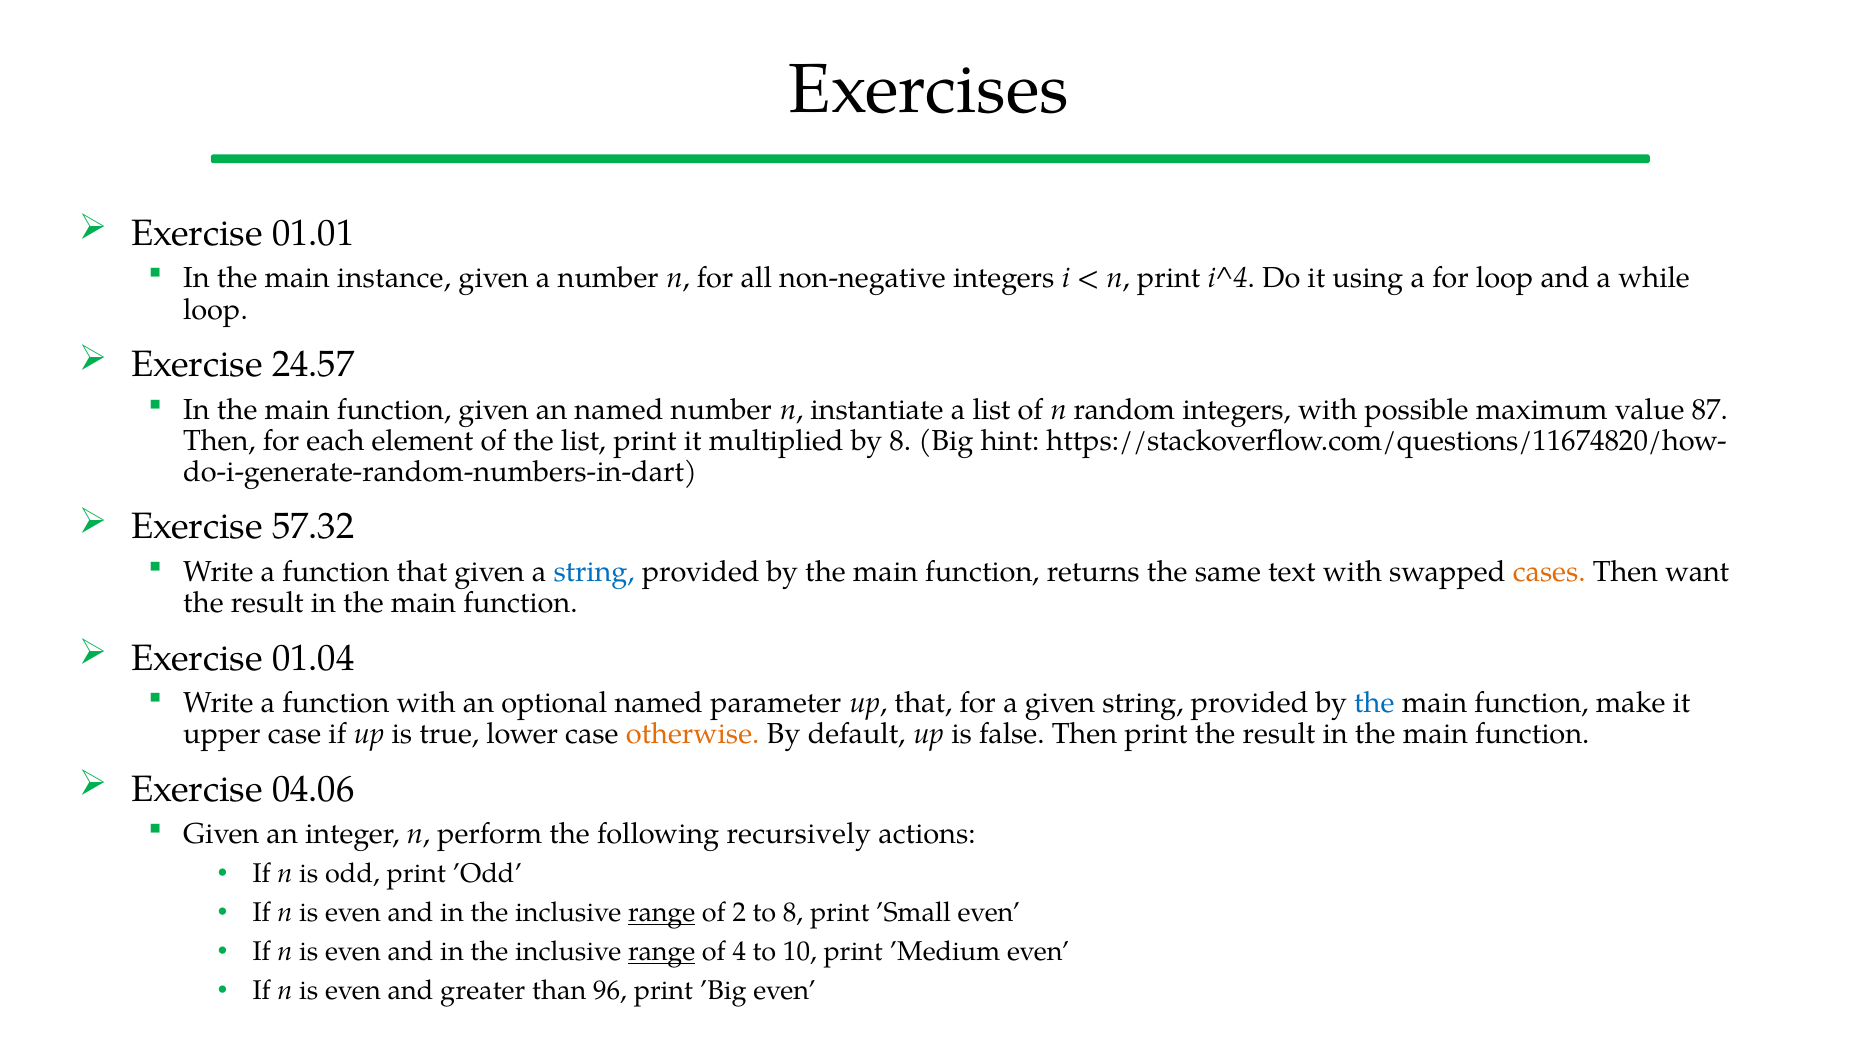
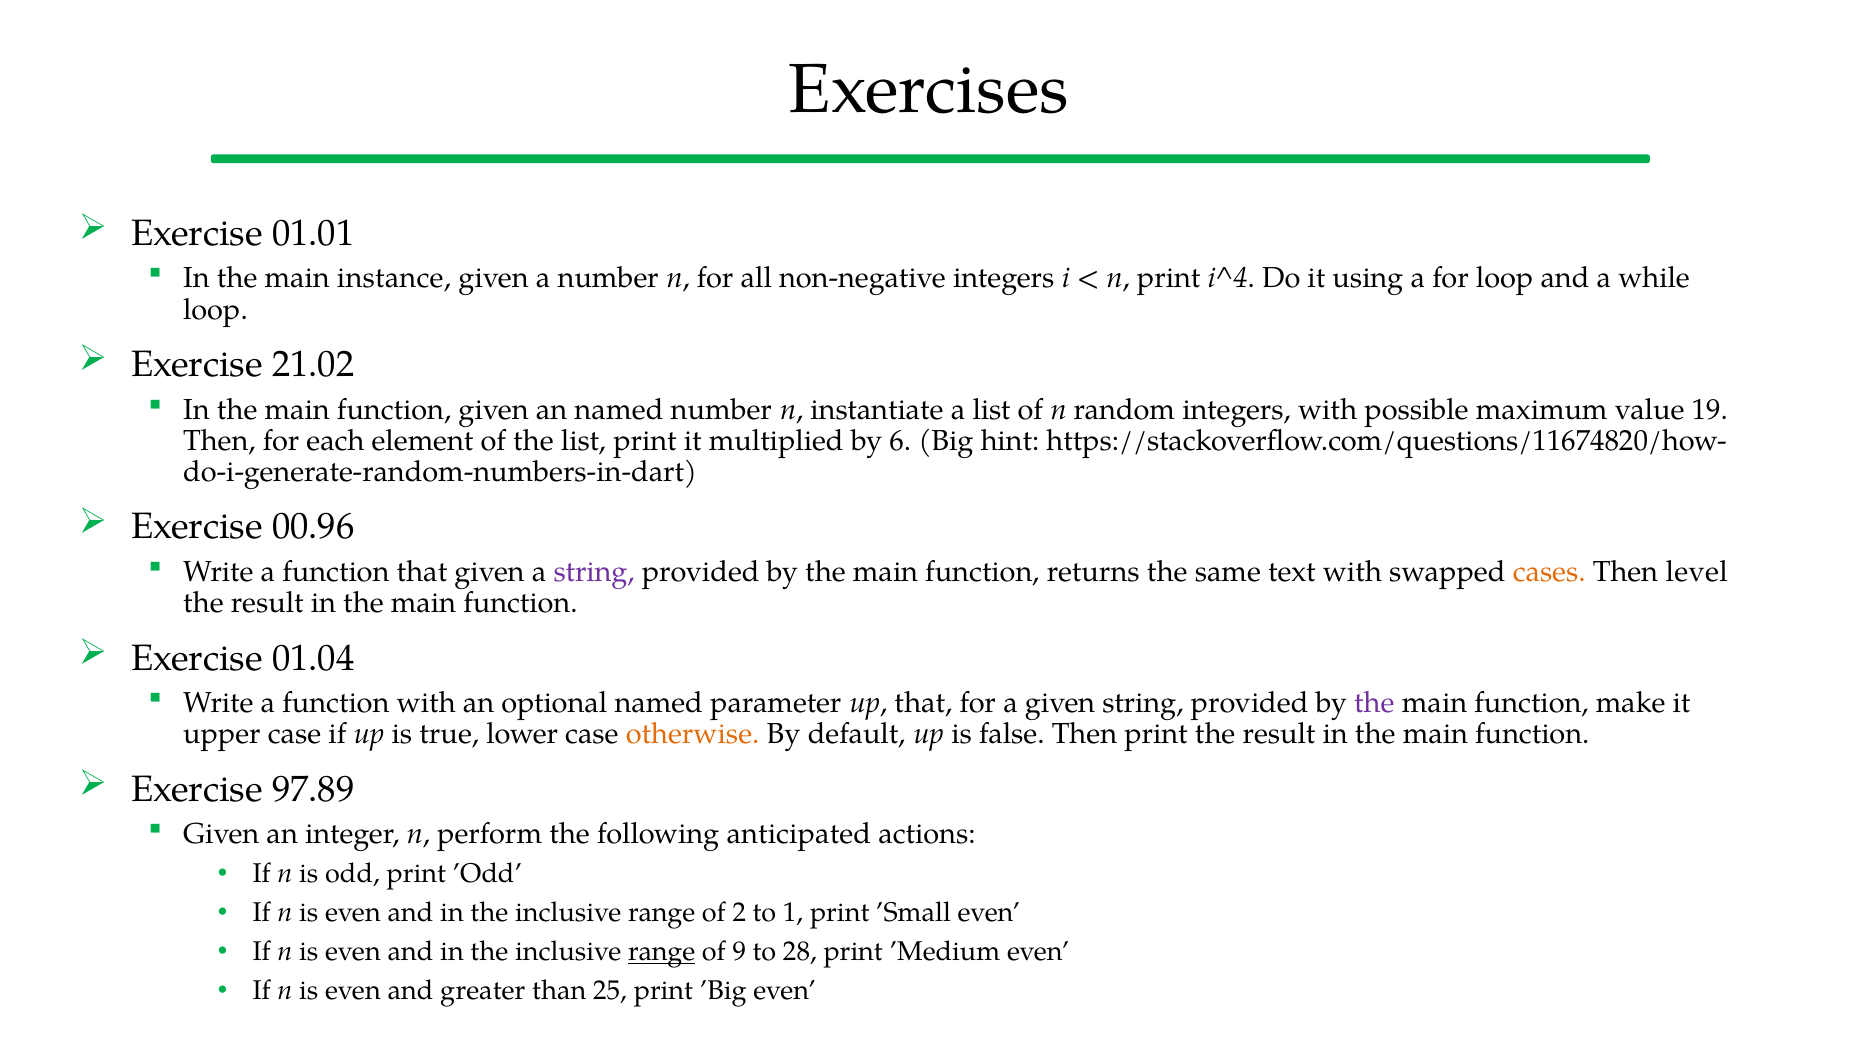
24.57: 24.57 -> 21.02 (313, 365)
87: 87 -> 19 (1710, 410)
by 8: 8 -> 6 (900, 441)
57.32: 57.32 -> 00.96 (313, 527)
string colour: blue -> purple (594, 572)
want: want -> level (1697, 572)
the colour: blue -> purple (1374, 703)
04.06: 04.06 -> 97.89 (313, 789)
recursively: recursively -> anticipated (799, 834)
range underline: present -> none (662, 913)
to 8: 8 -> 1 (793, 913)
4: 4 -> 9 (739, 952)
10: 10 -> 28 (800, 952)
96: 96 -> 25 (610, 991)
